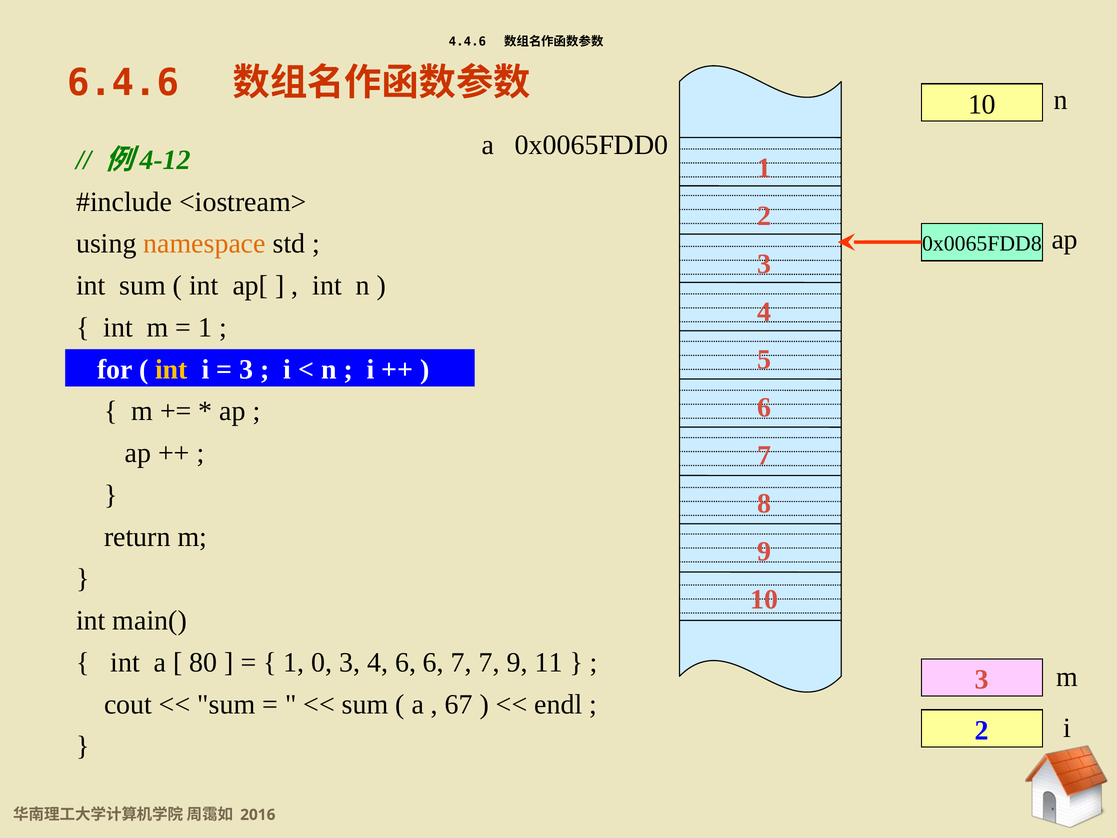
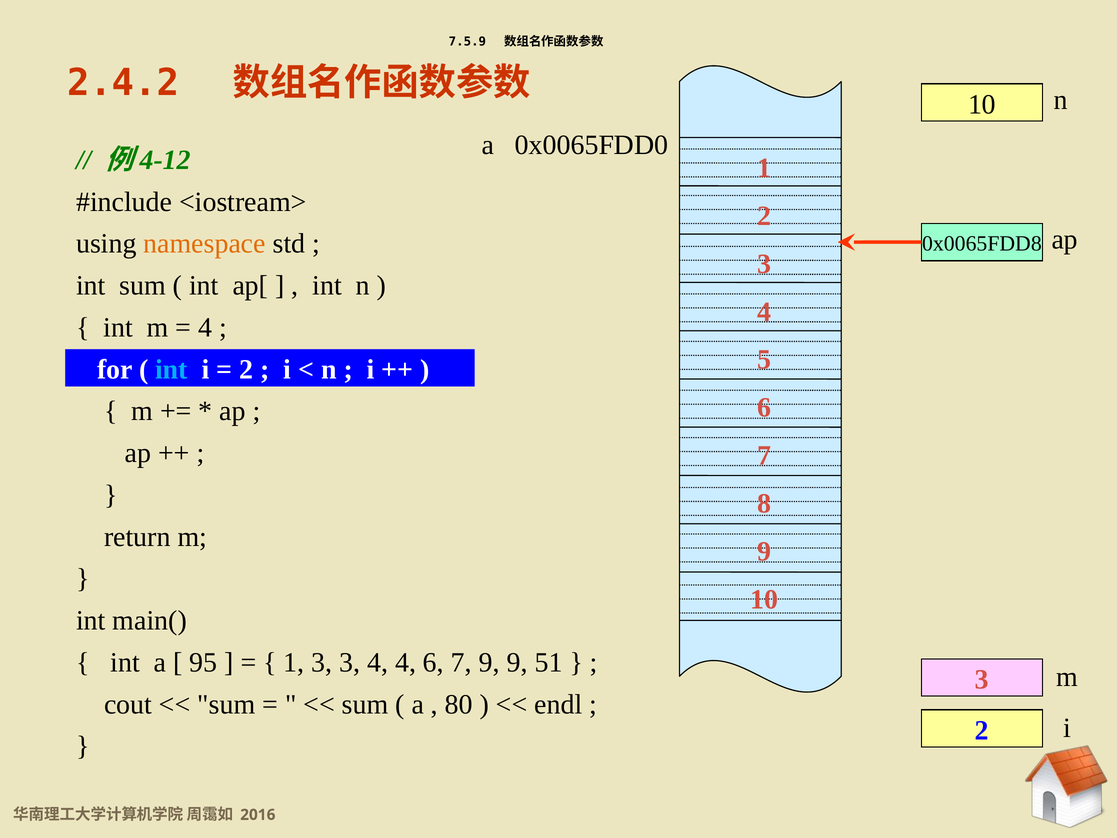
4.4.6: 4.4.6 -> 7.5.9 (467, 42)
6.4.6: 6.4.6 -> 2.4.2 (123, 83)
1: 1 -> 4 (205, 327)
int colour: yellow -> light blue (172, 369)
3: 3 -> 2 (246, 369)
80: 80 -> 95 (203, 662)
1 0: 0 -> 3 (322, 662)
4 6: 6 -> 4 (406, 662)
7 7: 7 -> 9 (489, 662)
11: 11 -> 51 (549, 662)
67: 67 -> 80 (459, 704)
